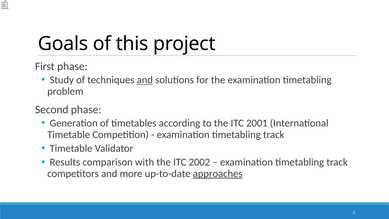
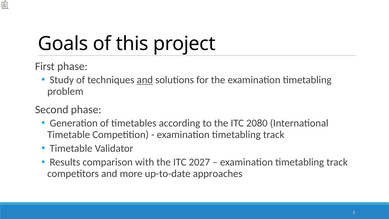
2001: 2001 -> 2080 (257, 123)
2002: 2002 -> 2027 (199, 162)
approaches underline: present -> none (218, 174)
